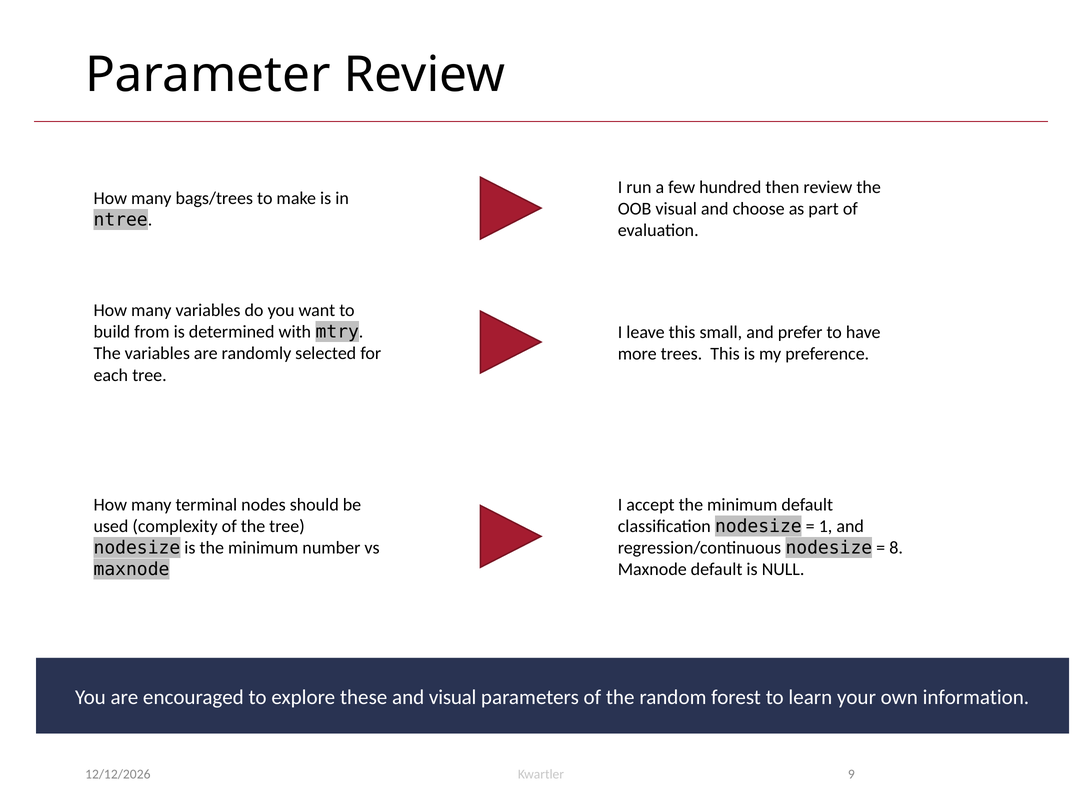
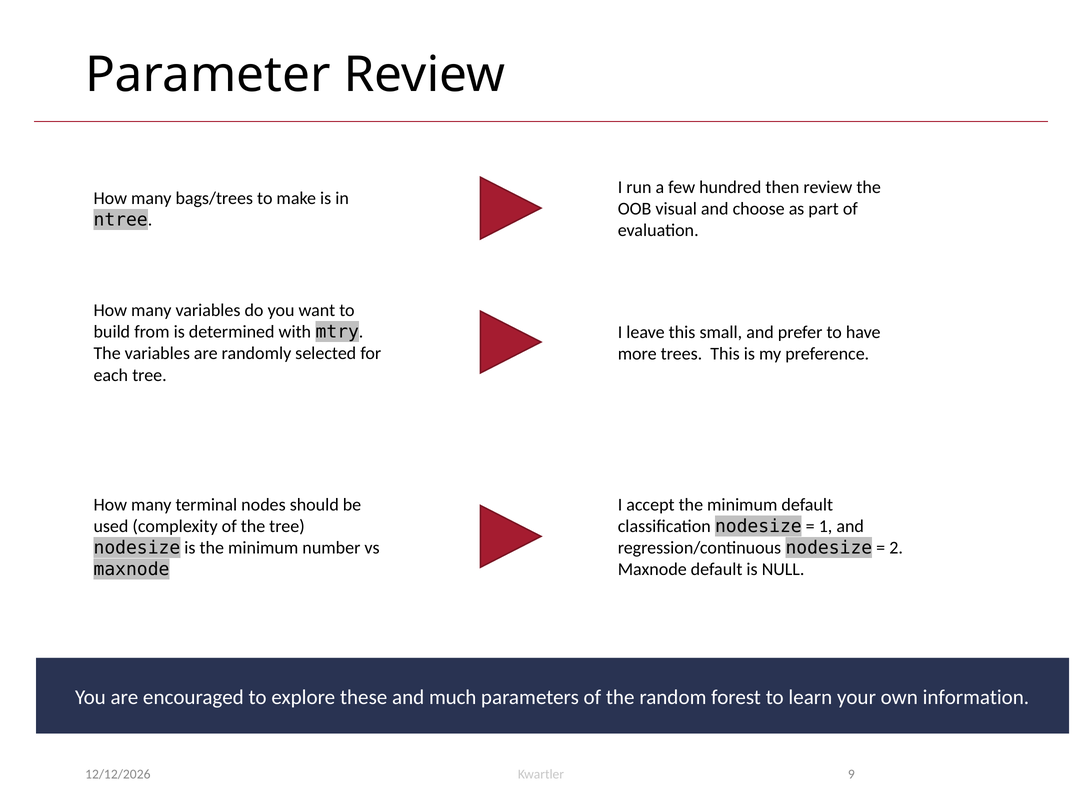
8: 8 -> 2 (896, 548)
and visual: visual -> much (453, 698)
